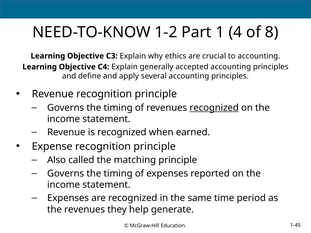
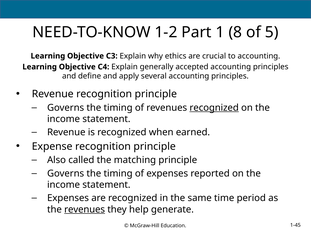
4: 4 -> 8 (235, 32)
8: 8 -> 5 (272, 32)
revenues underline: none -> present (85, 210)
